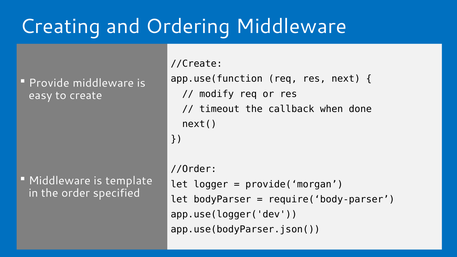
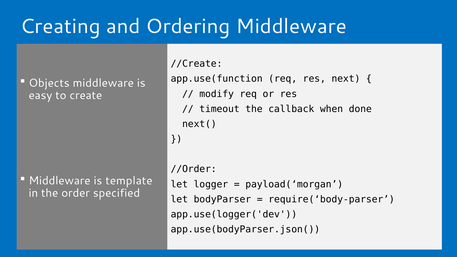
Provide: Provide -> Objects (49, 83)
provide(‘morgan: provide(‘morgan -> payload(‘morgan (294, 184)
